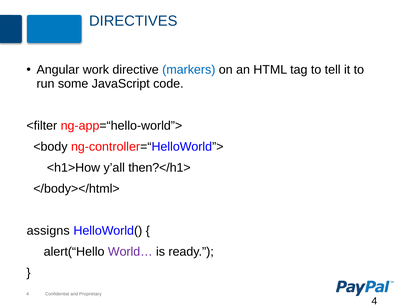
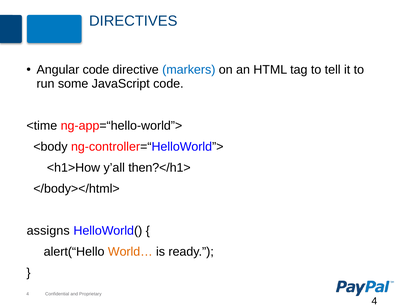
Angular work: work -> code (96, 70)
<filter: <filter -> <time (42, 126)
World… colour: purple -> orange (130, 252)
